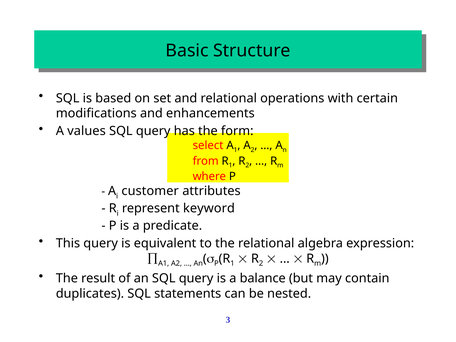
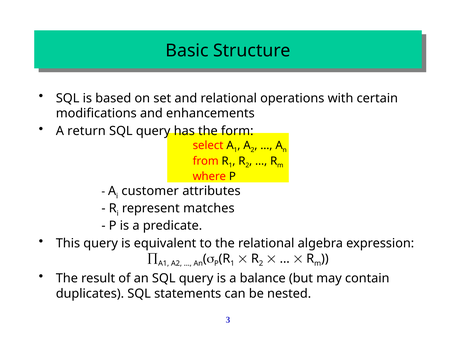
values: values -> return (87, 131)
keyword: keyword -> matches (209, 208)
